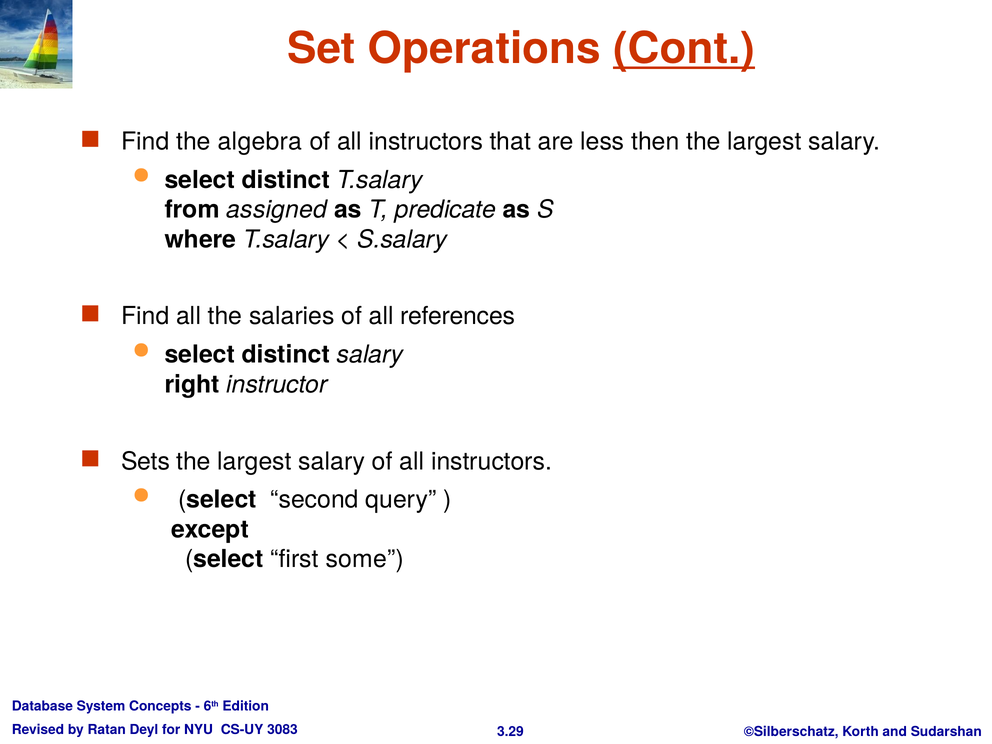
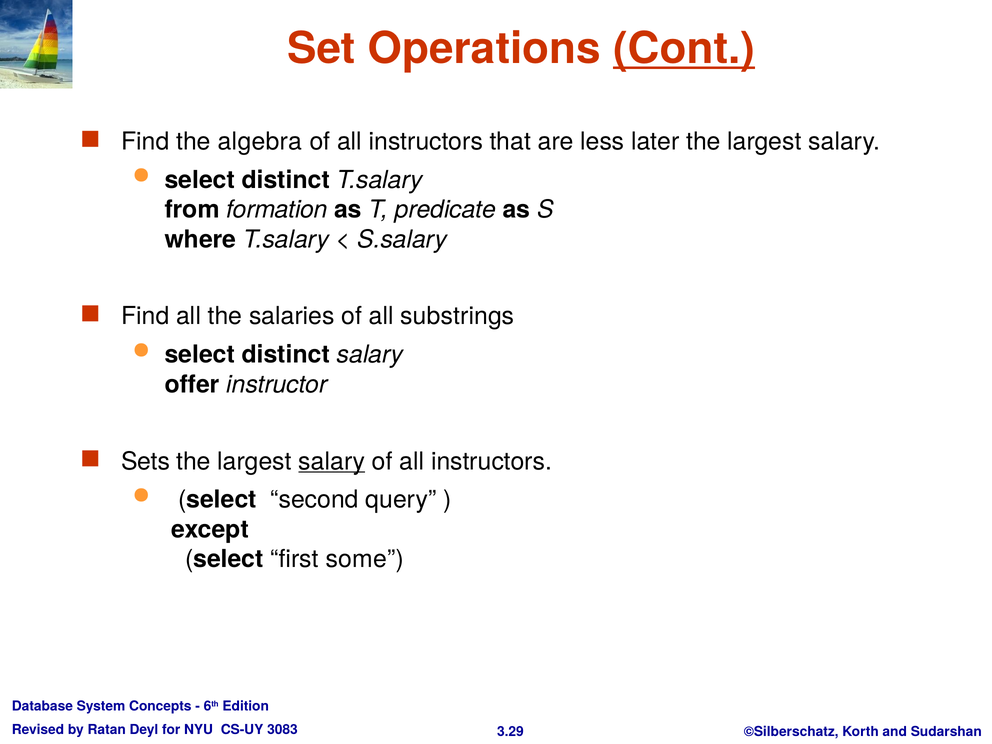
then: then -> later (655, 141)
assigned: assigned -> formation (277, 210)
references: references -> substrings (457, 316)
right: right -> offer (192, 384)
salary underline: none -> present (332, 461)
